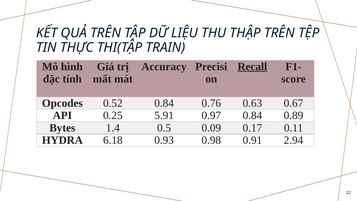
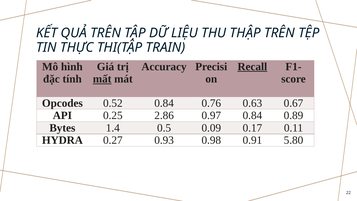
mất underline: none -> present (102, 79)
5.91: 5.91 -> 2.86 (164, 115)
6.18: 6.18 -> 0.27 (113, 140)
2.94: 2.94 -> 5.80 (294, 140)
